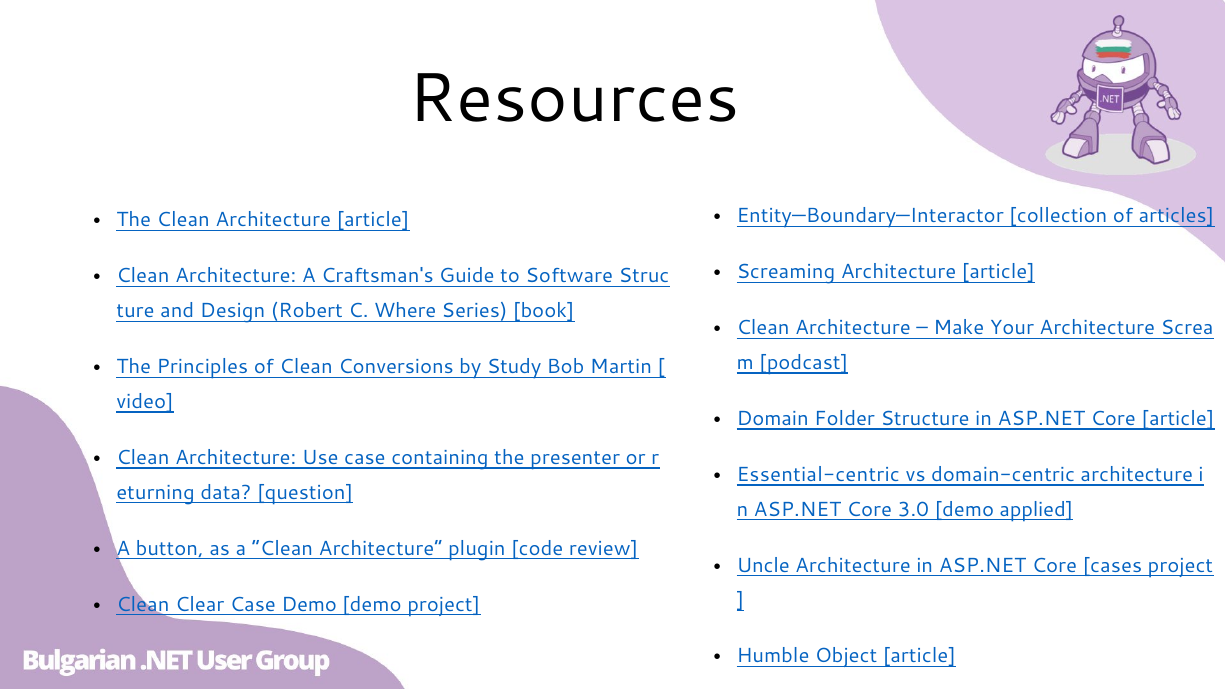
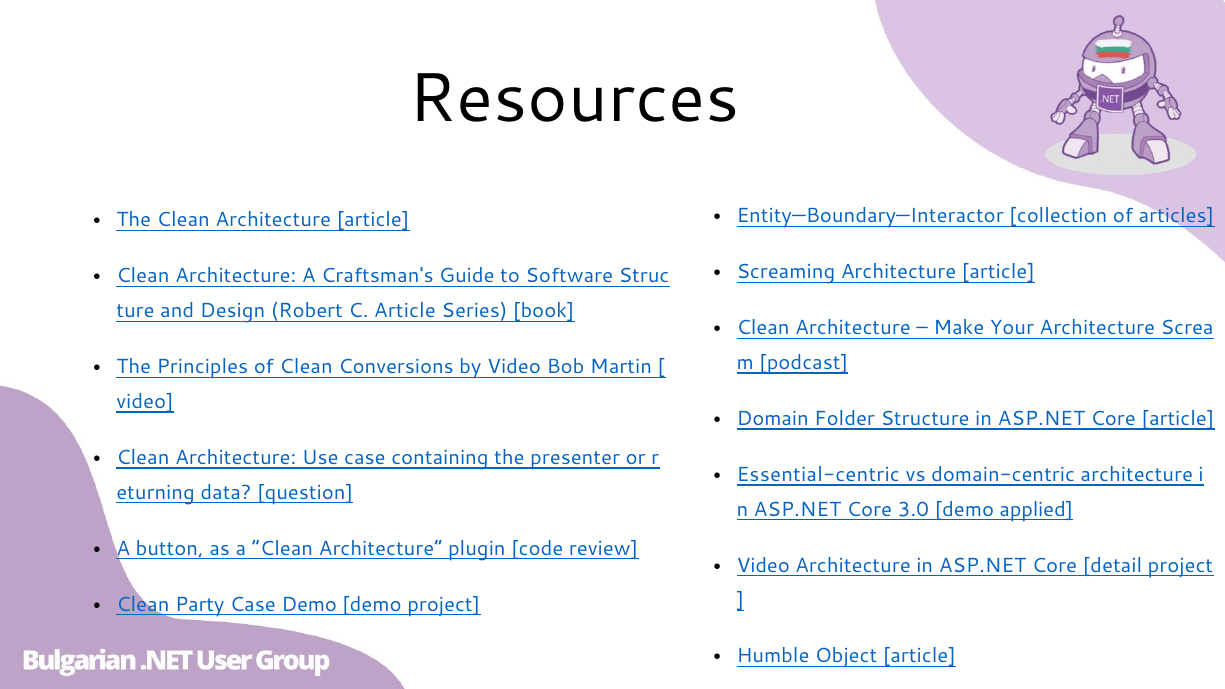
C Where: Where -> Article (405, 311)
by Study: Study -> Video (514, 367)
Uncle: Uncle -> Video (763, 565)
cases: cases -> detail (1112, 565)
Clear: Clear -> Party (200, 604)
